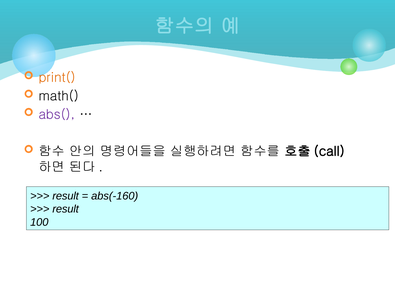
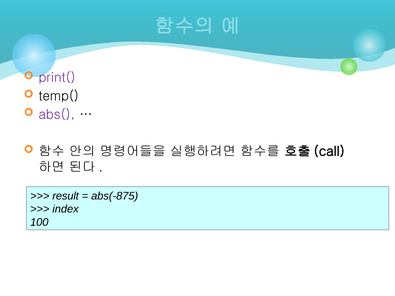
print( colour: orange -> purple (57, 78)
math(: math( -> temp( (59, 96)
abs(-160: abs(-160 -> abs(-875 (115, 196)
result: result -> index (66, 209)
